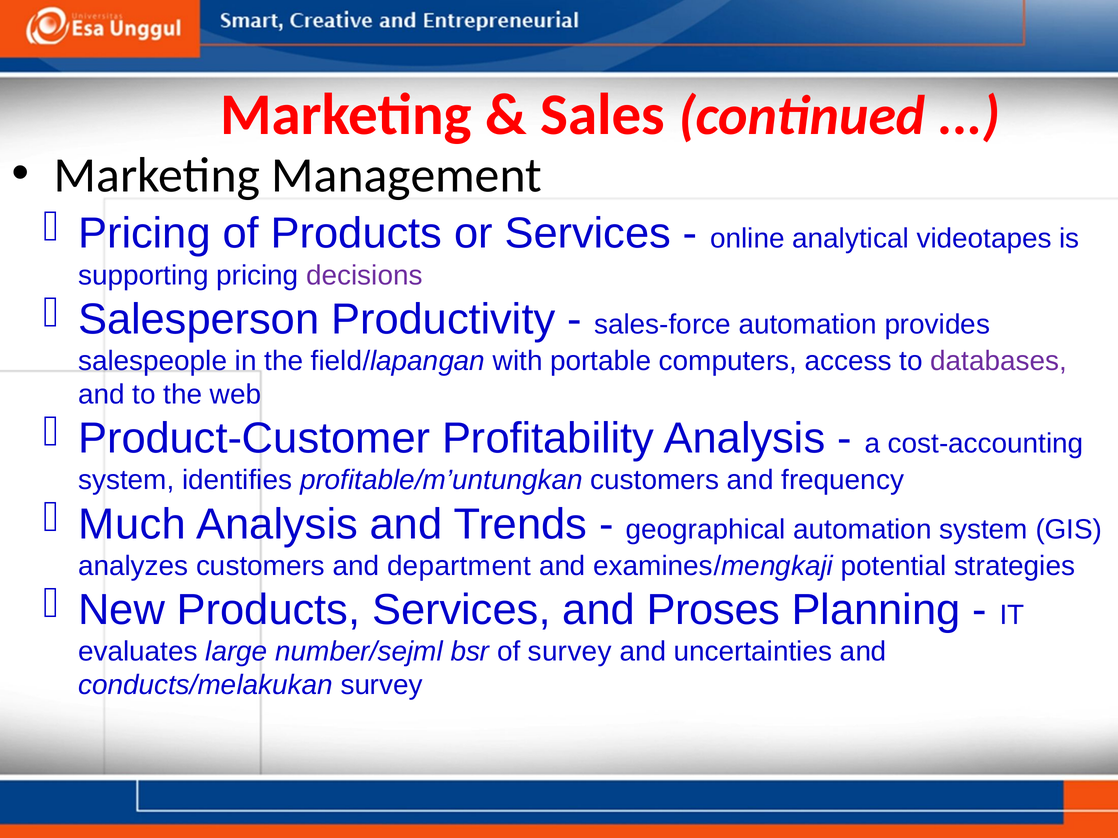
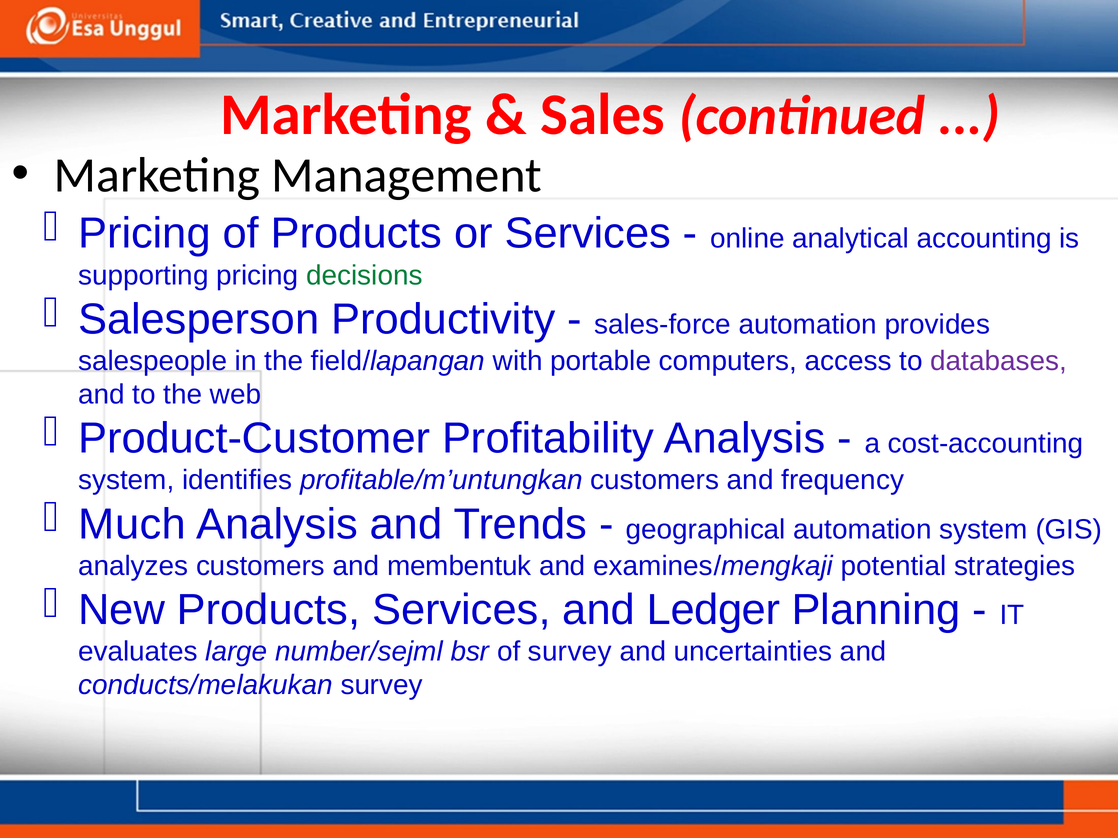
videotapes: videotapes -> accounting (984, 239)
decisions colour: purple -> green (364, 276)
department: department -> membentuk (459, 566)
Proses: Proses -> Ledger (713, 610)
